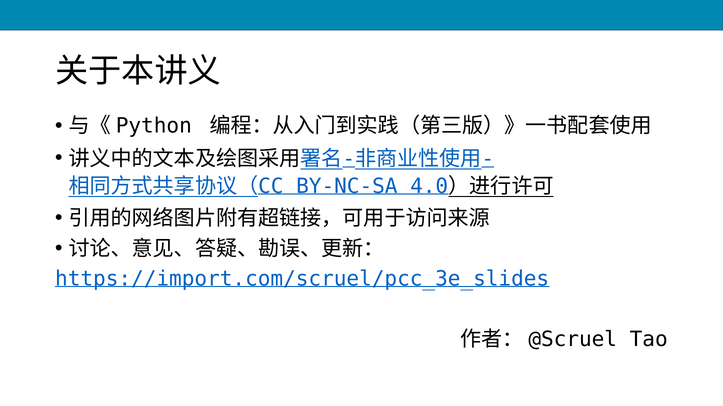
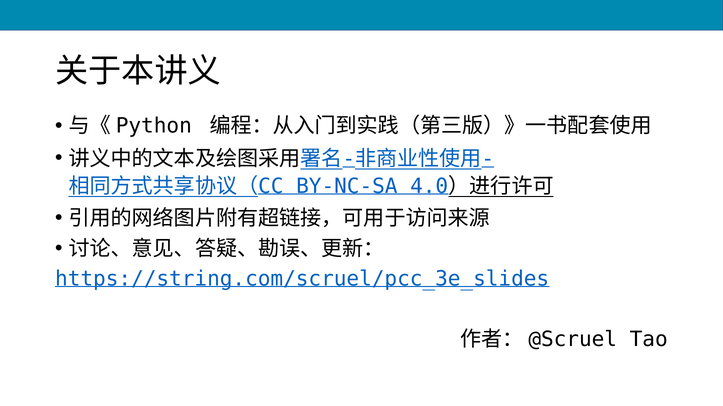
https://import.com/scruel/pcc_3e_slides: https://import.com/scruel/pcc_3e_slides -> https://string.com/scruel/pcc_3e_slides (302, 279)
